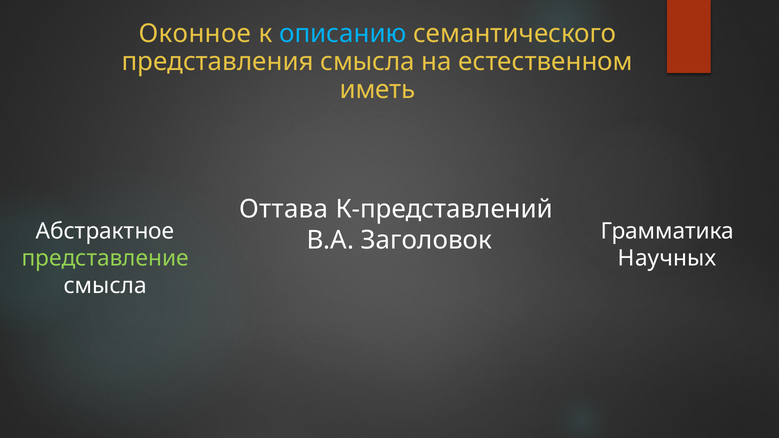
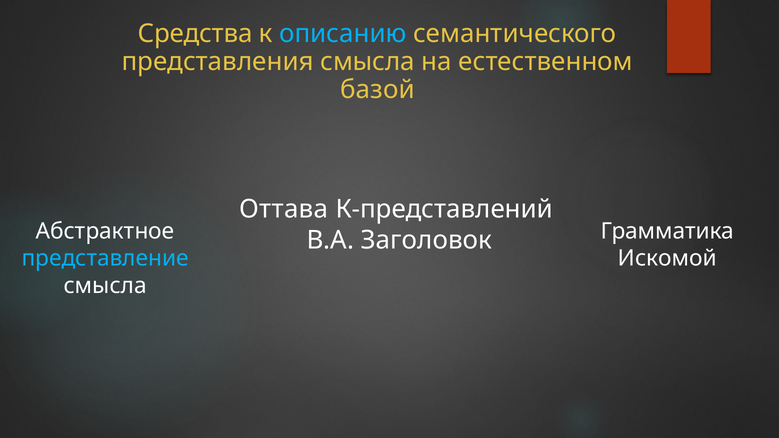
Оконное: Оконное -> Средства (195, 34)
иметь: иметь -> базой (377, 90)
представление colour: light green -> light blue (105, 259)
Научных: Научных -> Искомой (667, 259)
